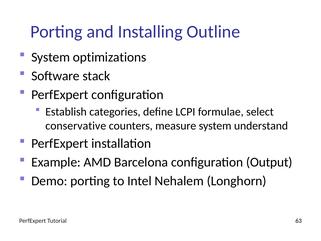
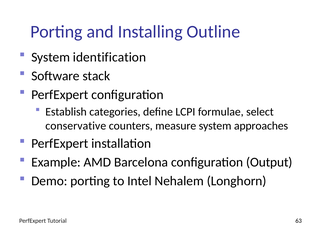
optimizations: optimizations -> identification (110, 57)
understand: understand -> approaches (261, 126)
